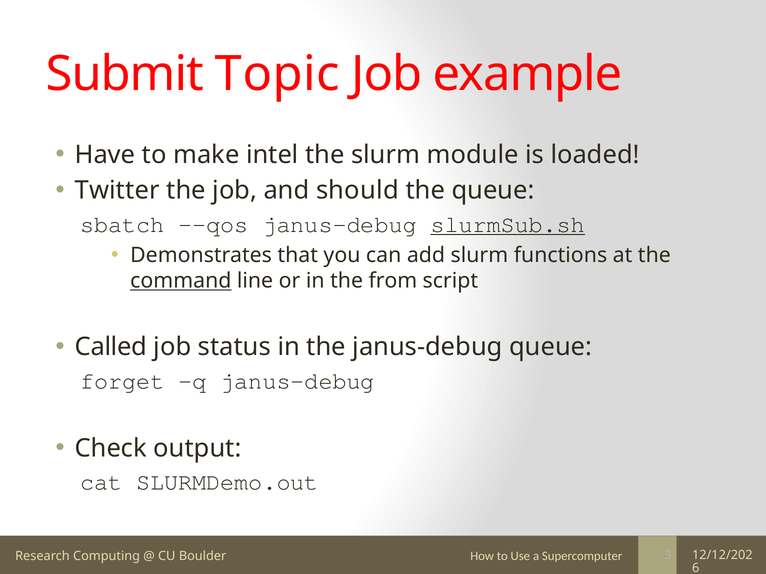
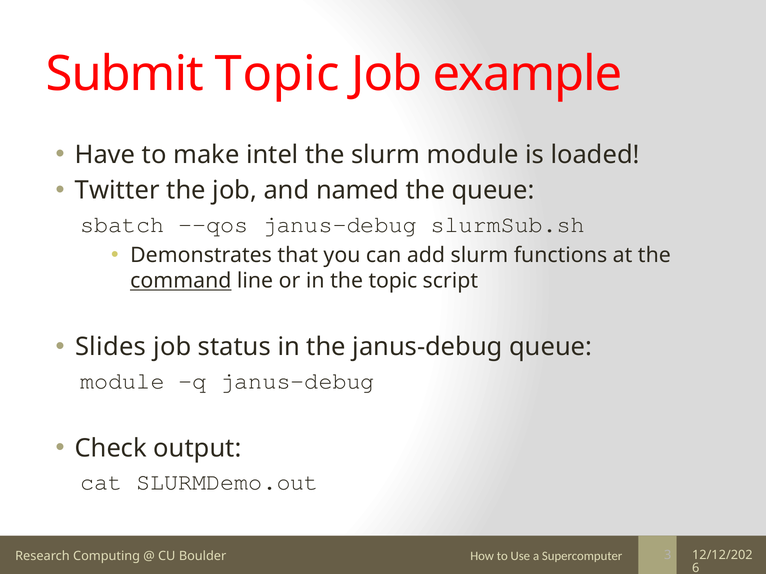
should: should -> named (358, 191)
slurmSub.sh underline: present -> none (508, 225)
the from: from -> topic (393, 281)
Called: Called -> Slides (111, 347)
forget: forget -> module (122, 381)
